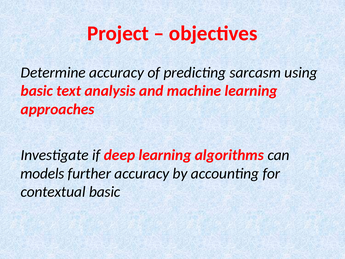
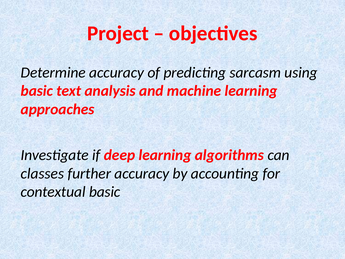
models: models -> classes (42, 173)
